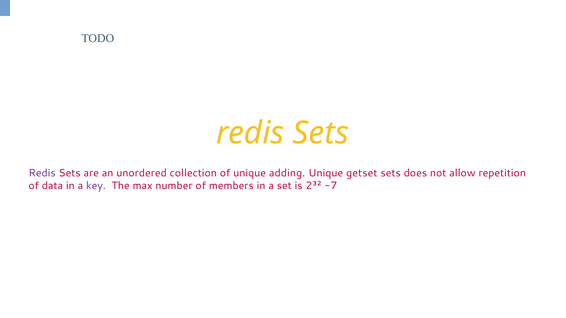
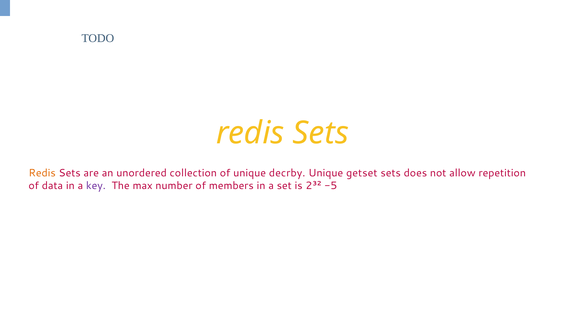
Redis colour: purple -> orange (42, 173)
adding: adding -> decrby (287, 173)
-7: -7 -> -5 (331, 186)
